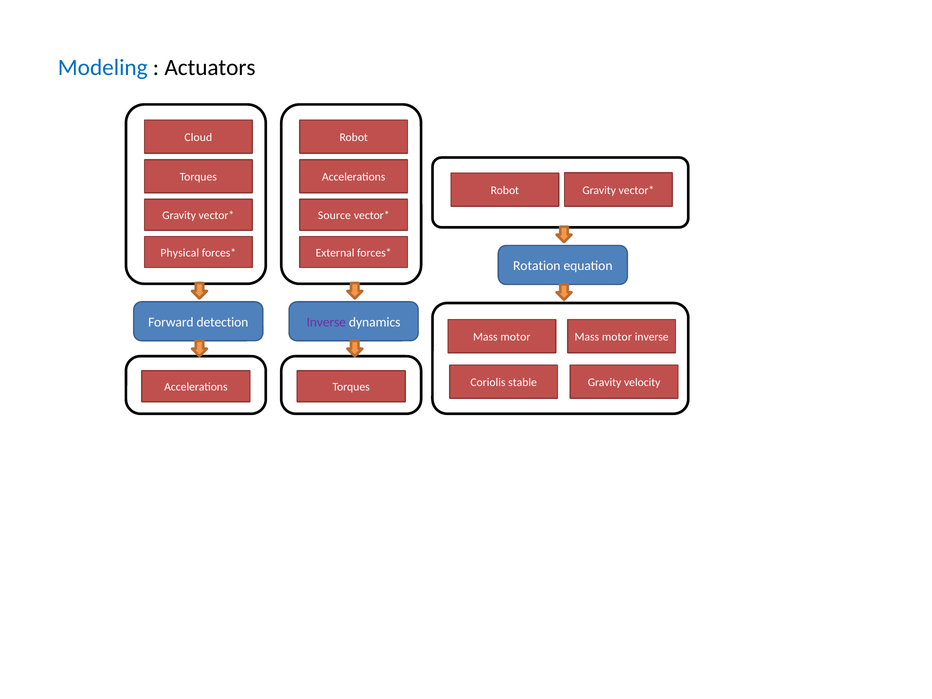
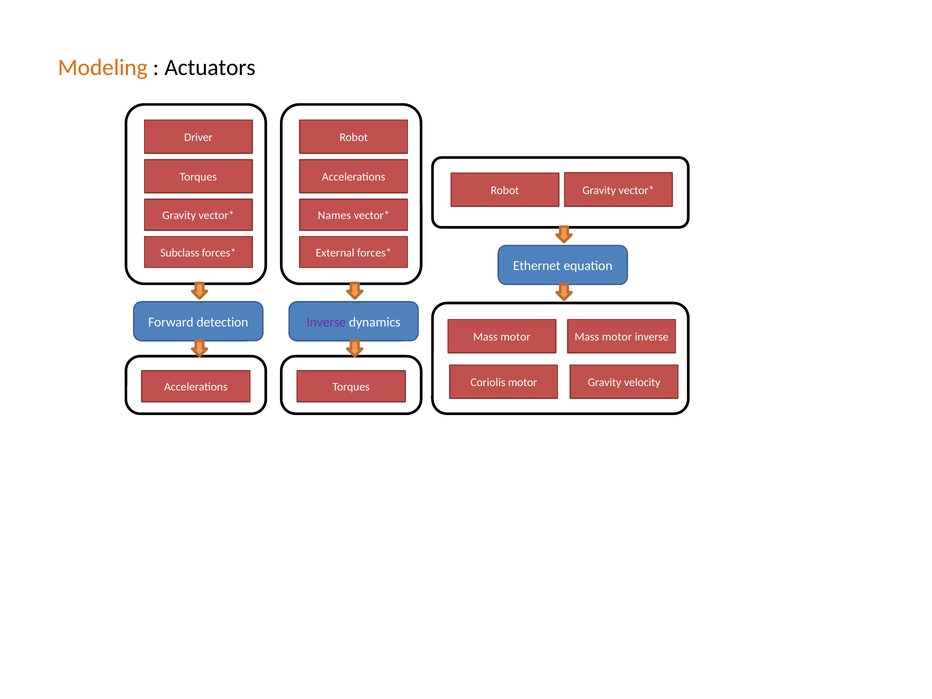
Modeling colour: blue -> orange (103, 68)
Cloud: Cloud -> Driver (198, 137)
Source: Source -> Names (334, 216)
Physical: Physical -> Subclass (180, 253)
Rotation: Rotation -> Ethernet (537, 266)
Coriolis stable: stable -> motor (523, 382)
